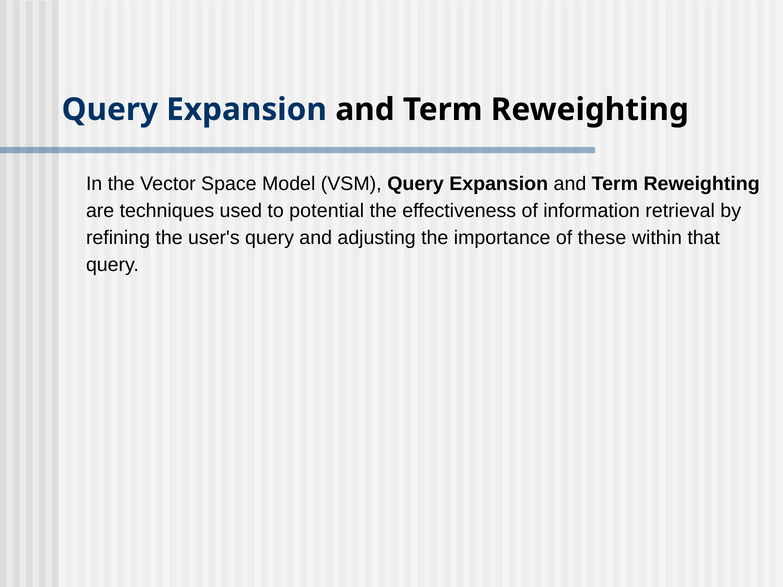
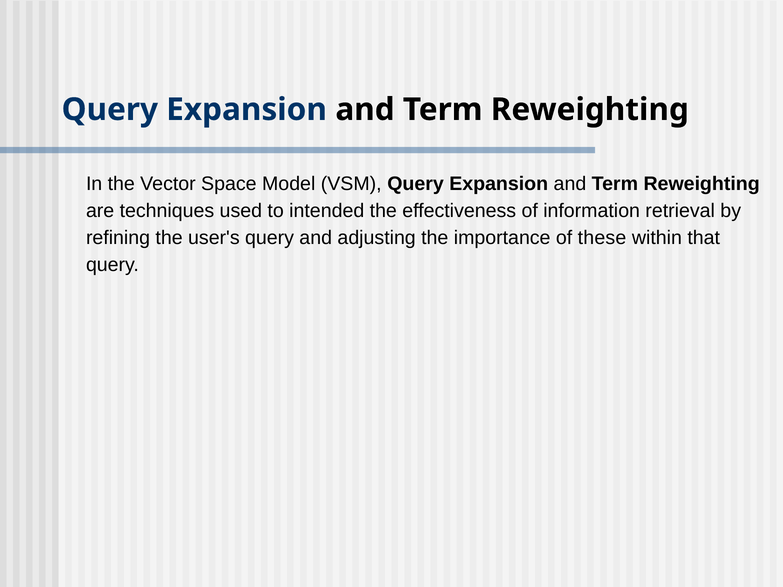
potential: potential -> intended (327, 211)
